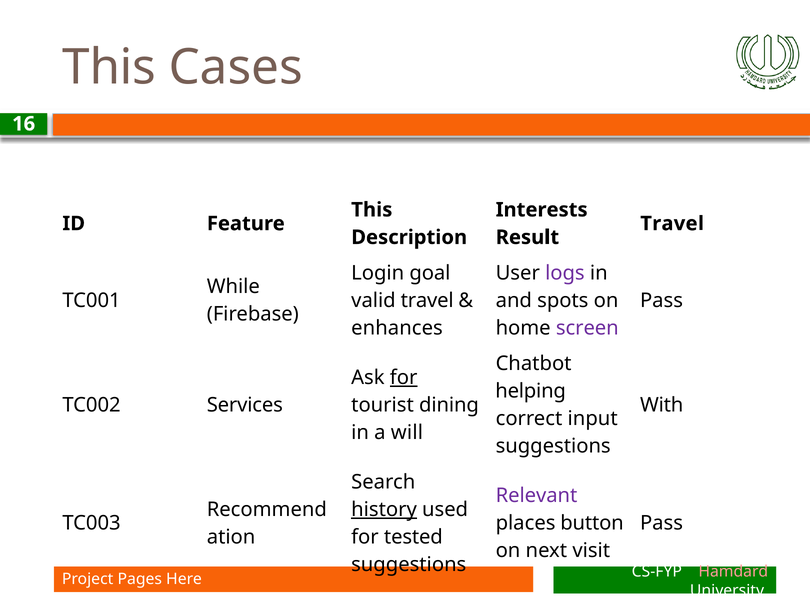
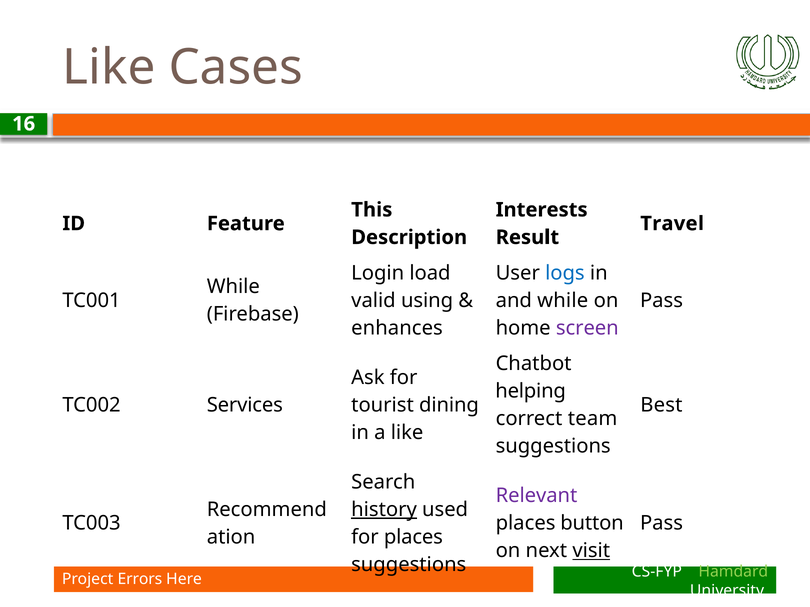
This: This -> Like (109, 68)
goal: goal -> load (430, 273)
logs colour: purple -> blue (565, 273)
valid travel: travel -> using (427, 301)
and spots: spots -> while (563, 301)
for underline: present -> none (404, 378)
With: With -> Best (661, 405)
input: input -> team (593, 419)
a will: will -> like (407, 433)
for tested: tested -> places (413, 537)
visit underline: none -> present (591, 551)
Hamdard colour: pink -> light green (733, 572)
Pages: Pages -> Errors (140, 580)
